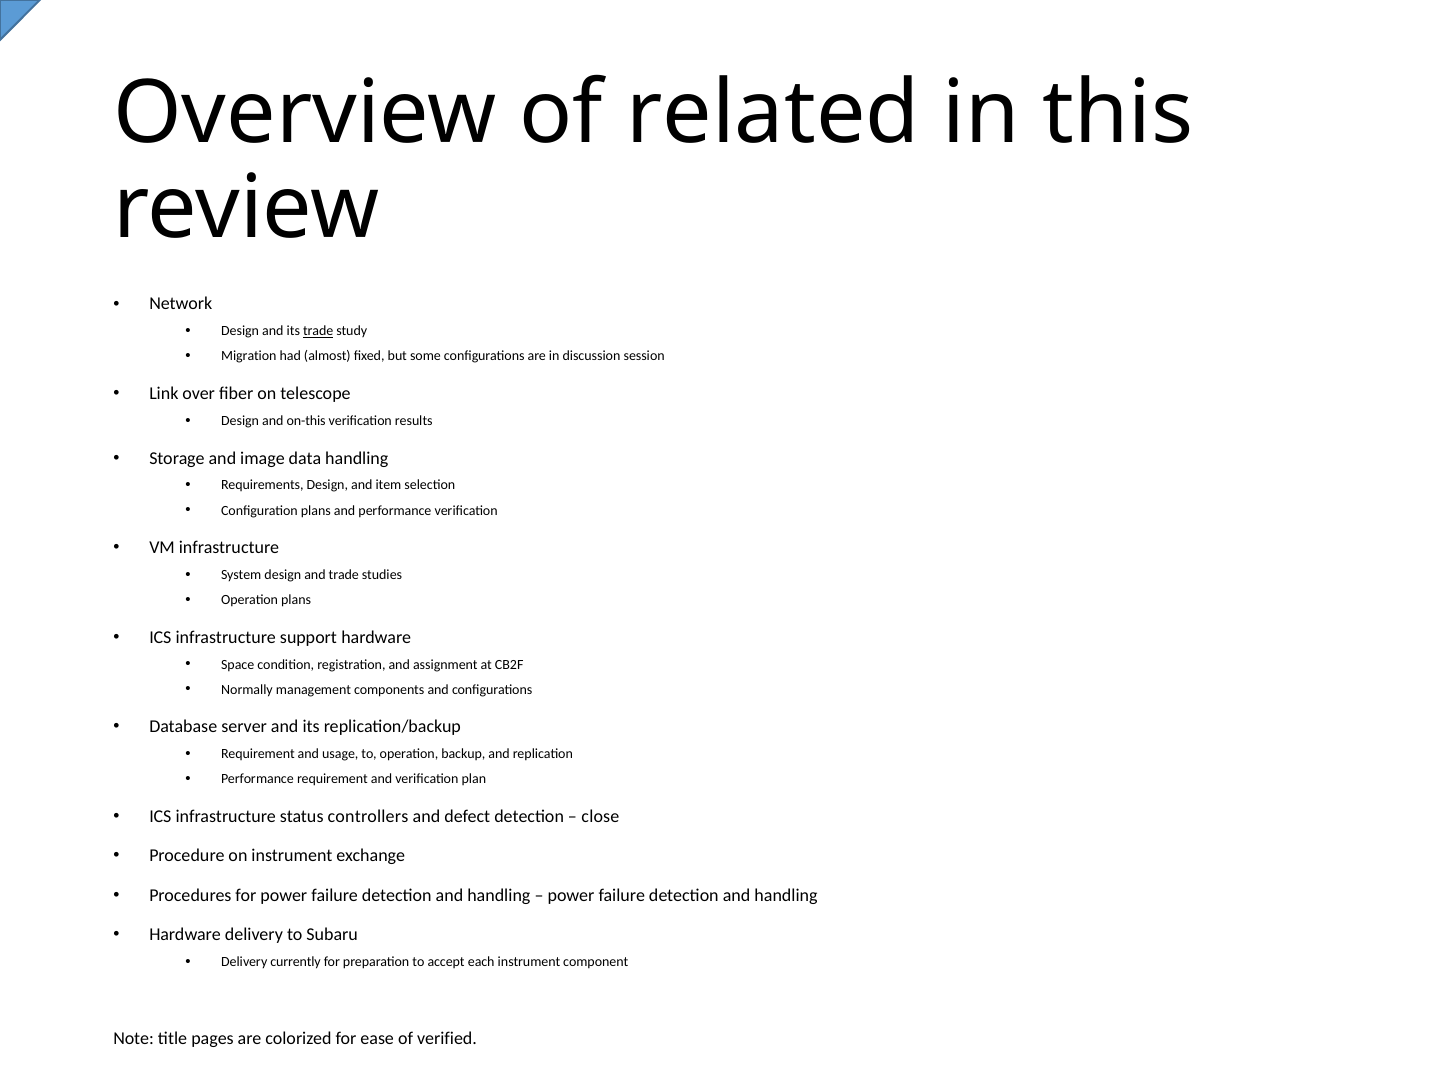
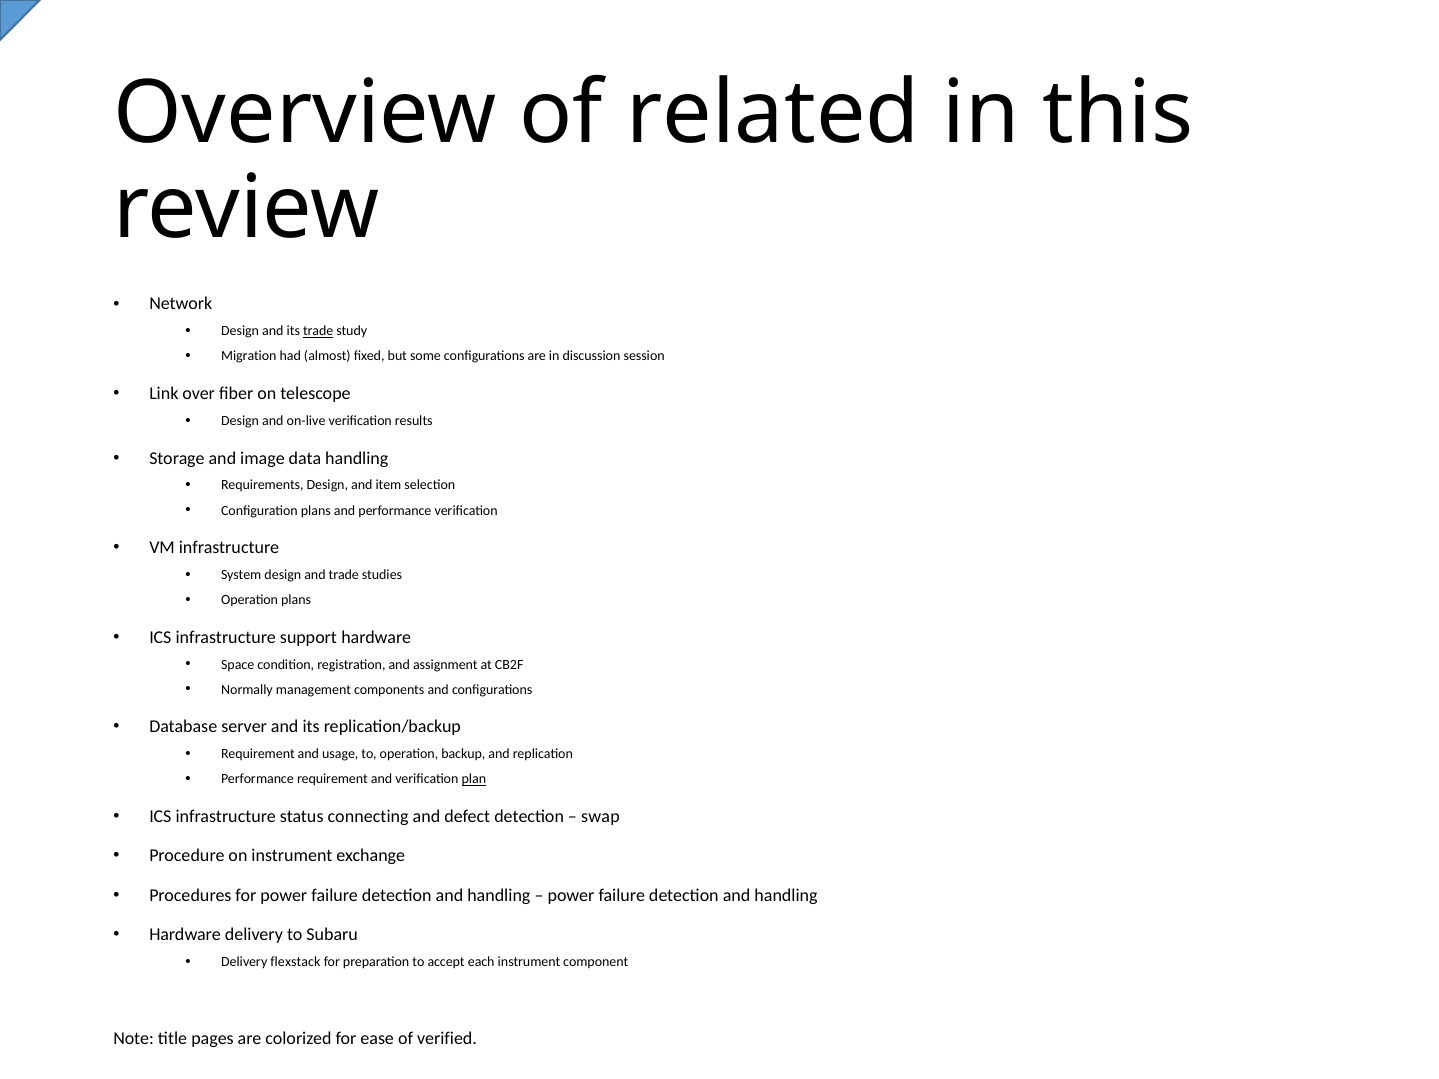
on-this: on-this -> on-live (306, 421)
plan underline: none -> present (474, 779)
controllers: controllers -> connecting (368, 816)
close: close -> swap (600, 816)
currently: currently -> flexstack (295, 962)
